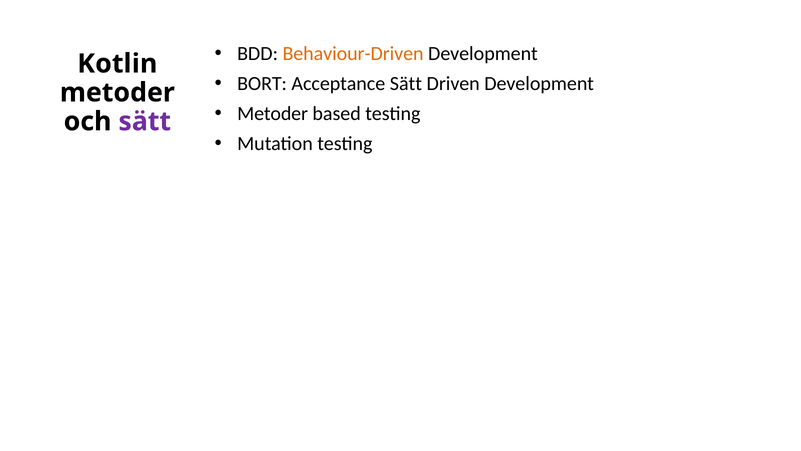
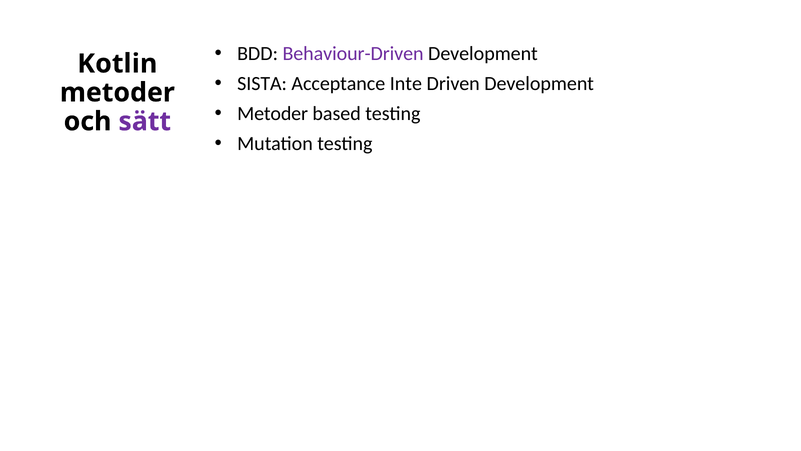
Behaviour-Driven colour: orange -> purple (353, 53)
BORT: BORT -> SISTA (262, 83)
Acceptance Sätt: Sätt -> Inte (406, 83)
